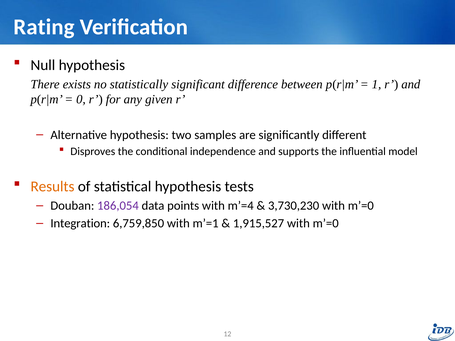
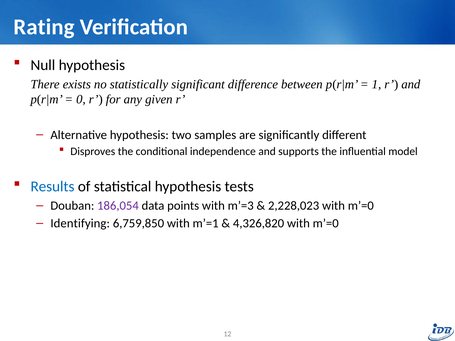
Results colour: orange -> blue (52, 187)
m’=4: m’=4 -> m’=3 (241, 206)
3,730,230: 3,730,230 -> 2,228,023 (294, 206)
Integration: Integration -> Identifying (80, 223)
1,915,527: 1,915,527 -> 4,326,820 (259, 223)
